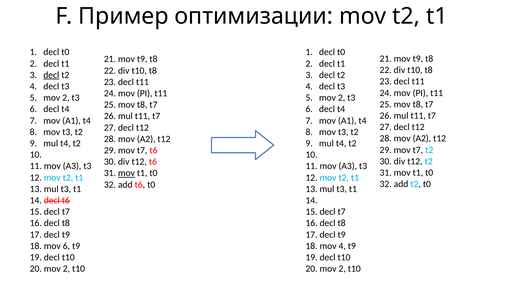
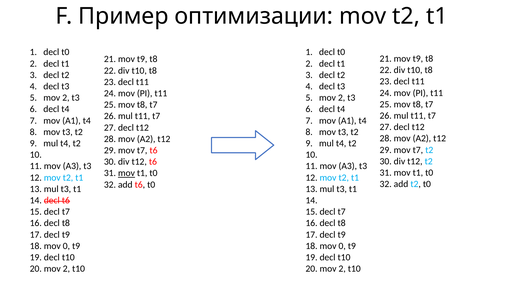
decl underline: present -> none (51, 75)
6: 6 -> 0 (66, 246)
4: 4 -> 0 (342, 246)
